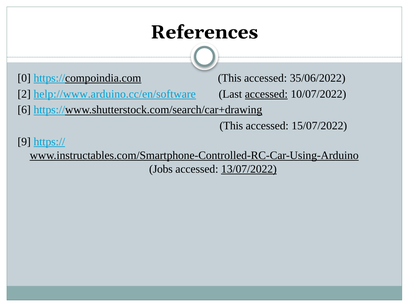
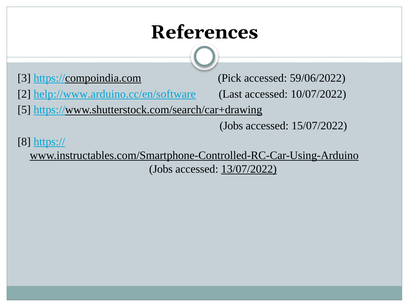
0: 0 -> 3 (24, 78)
https://compoindia.com This: This -> Pick (230, 78)
35/06/2022: 35/06/2022 -> 59/06/2022 (318, 78)
accessed underline: present -> none (266, 94)
6: 6 -> 5 (24, 110)
This: This -> Jobs (231, 126)
9: 9 -> 8 (24, 142)
